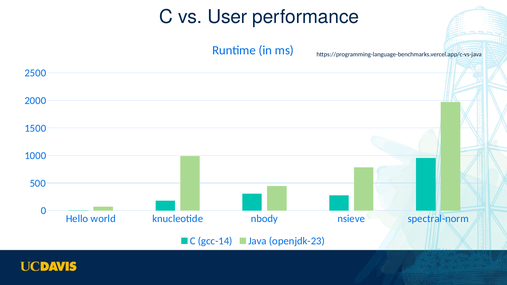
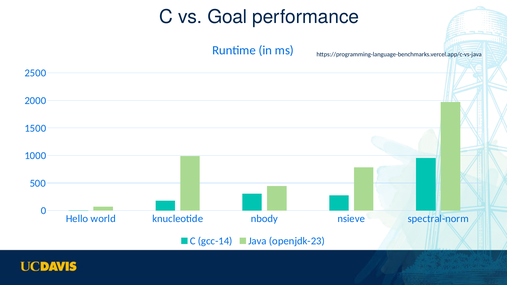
User: User -> Goal (227, 17)
